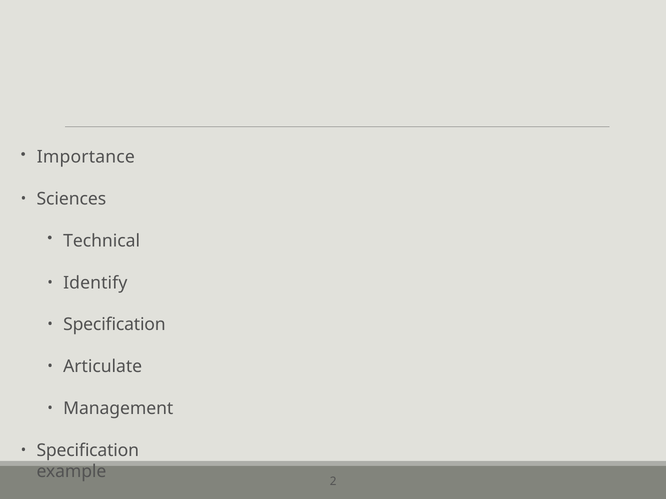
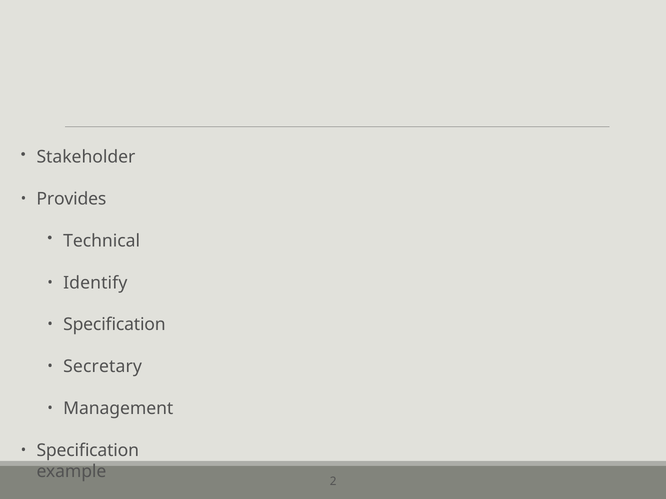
Importance: Importance -> Stakeholder (86, 157)
Sciences: Sciences -> Provides (71, 199)
Articulate: Articulate -> Secretary (103, 367)
